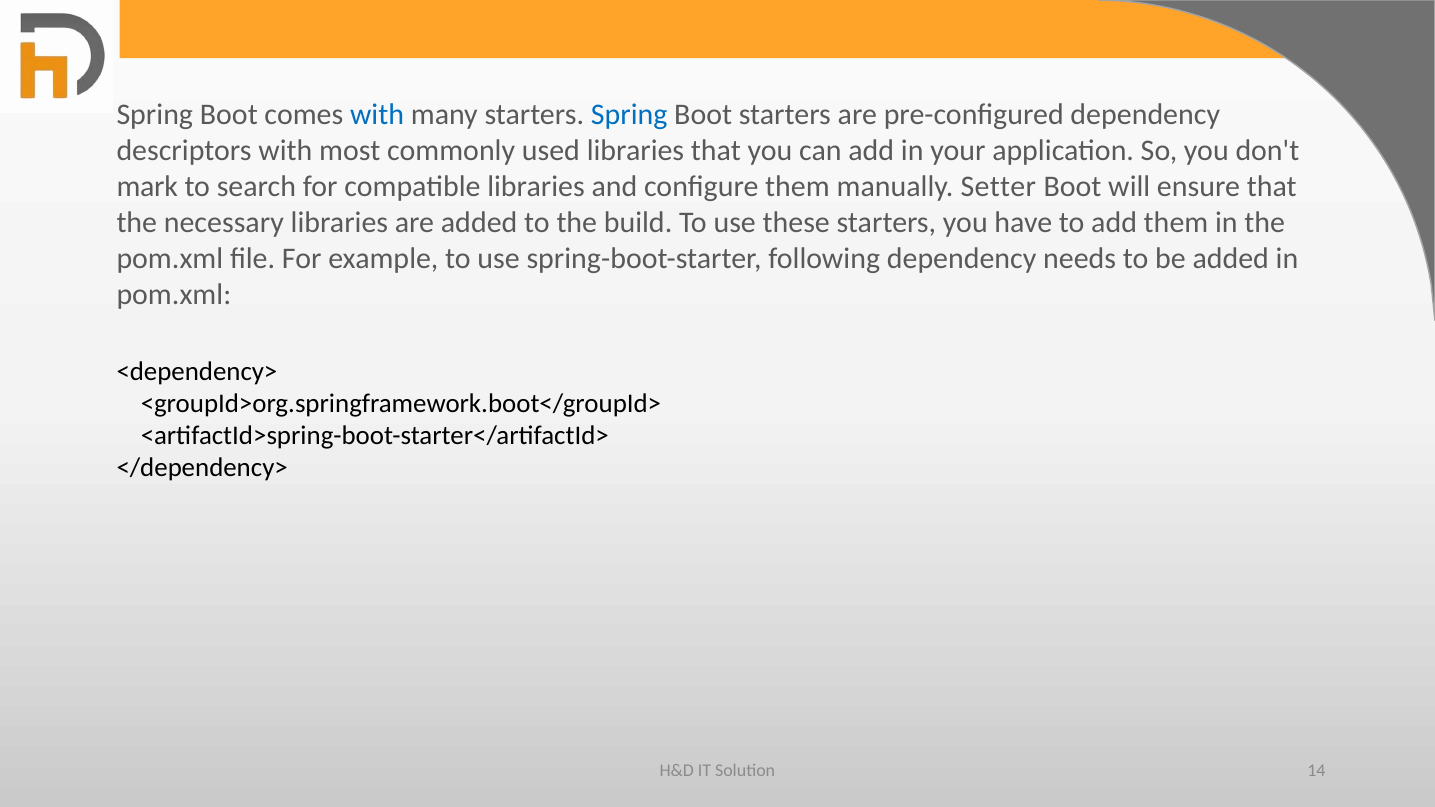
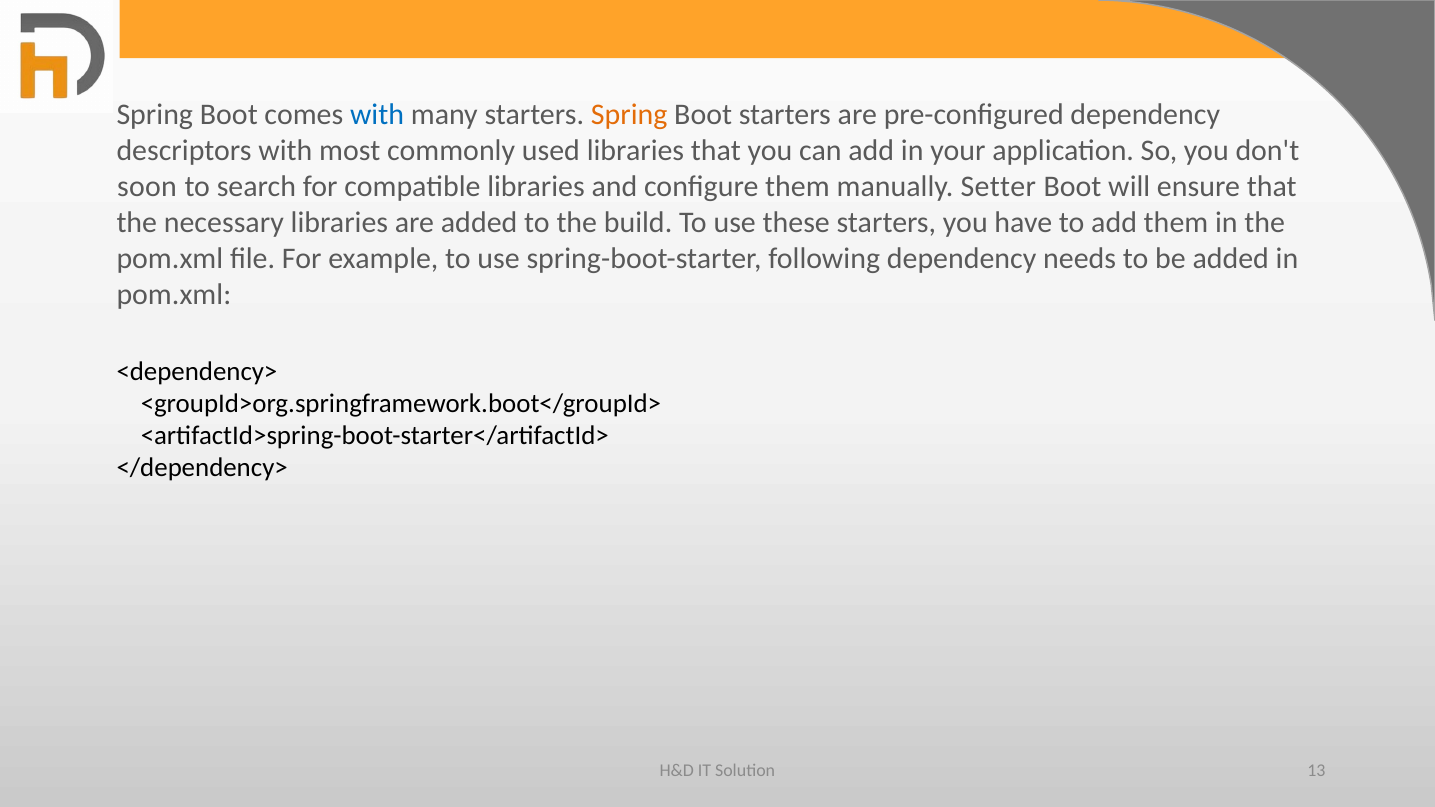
Spring colour: blue -> orange (629, 115)
mark: mark -> soon (147, 187)
14: 14 -> 13 (1316, 771)
